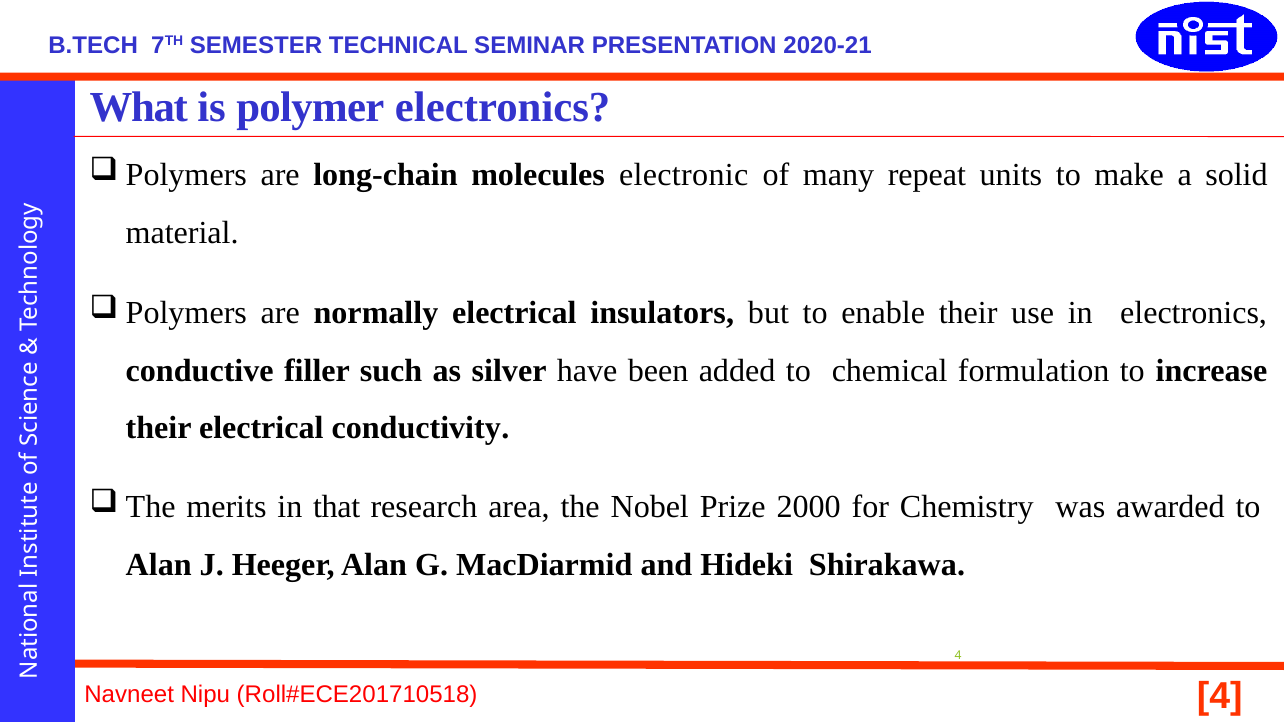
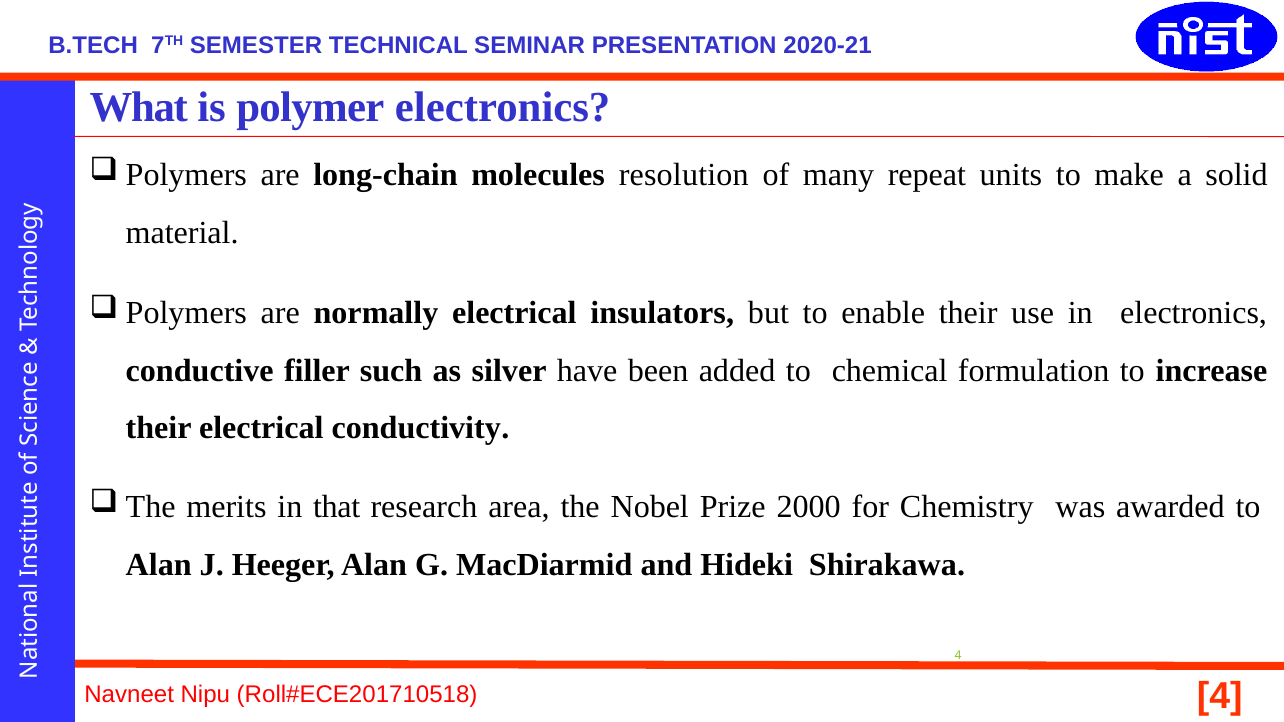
electronic: electronic -> resolution (684, 175)
